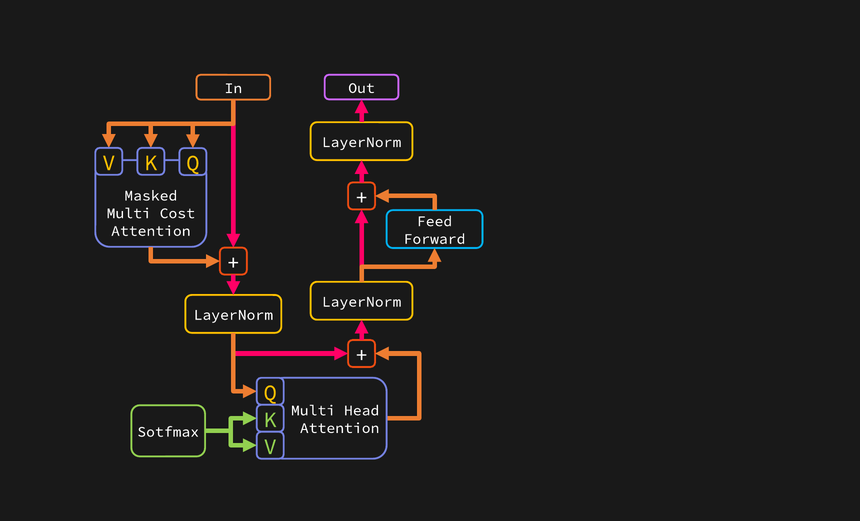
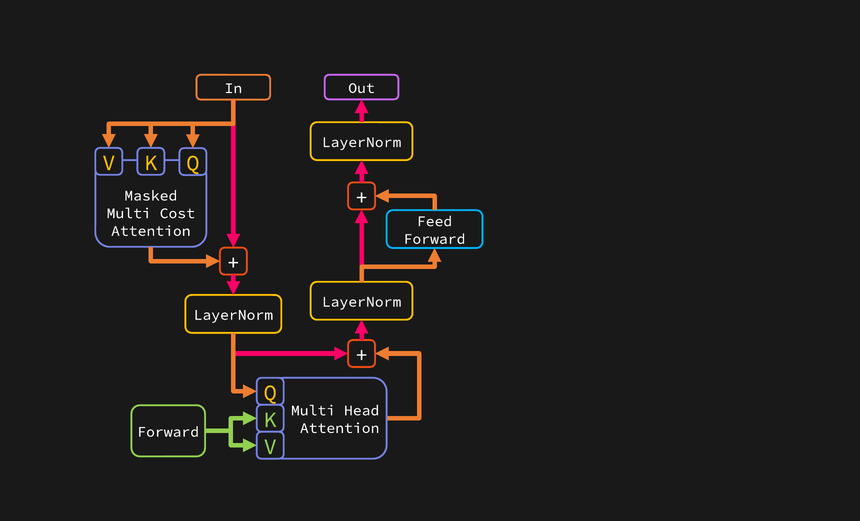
Sotfmax: Sotfmax -> Forward (168, 432)
